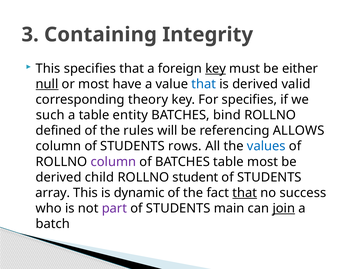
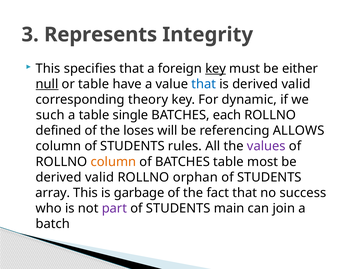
Containing: Containing -> Represents (101, 35)
or most: most -> table (94, 84)
For specifies: specifies -> dynamic (249, 99)
entity: entity -> single (130, 115)
bind: bind -> each (227, 115)
rules: rules -> loses (139, 130)
rows: rows -> rules (185, 146)
values colour: blue -> purple (266, 146)
column colour: purple -> orange (113, 161)
child: child -> valid (99, 177)
student: student -> orphan (195, 177)
dynamic: dynamic -> garbage (139, 192)
that underline: present -> none (245, 192)
join underline: present -> none (284, 208)
